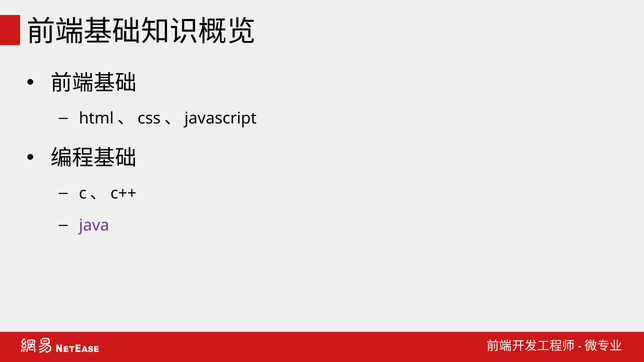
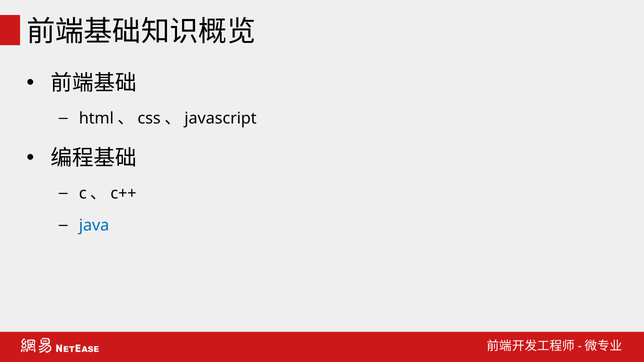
java colour: purple -> blue (94, 226)
